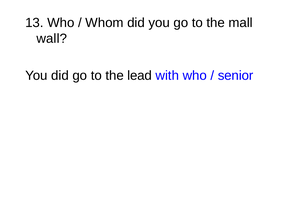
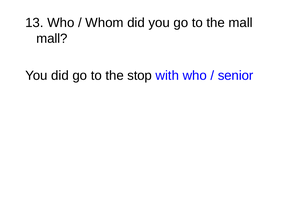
wall: wall -> mall (52, 39)
lead: lead -> stop (140, 76)
